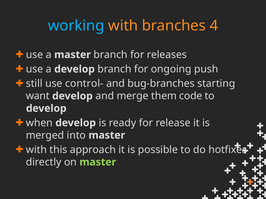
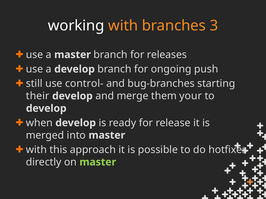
working colour: light blue -> white (76, 26)
4: 4 -> 3 (214, 26)
want: want -> their (38, 96)
code: code -> your (191, 96)
